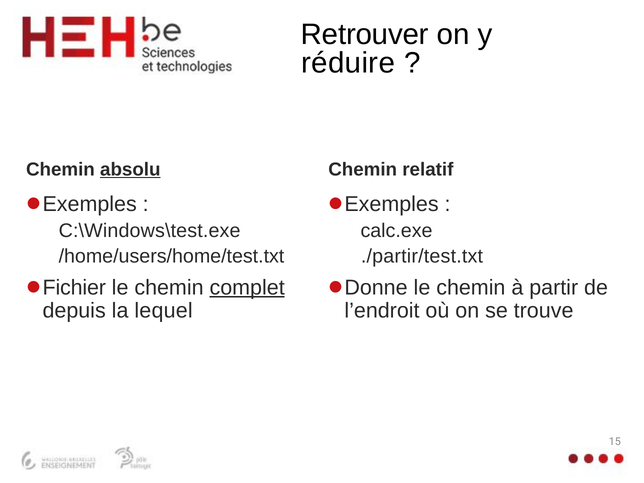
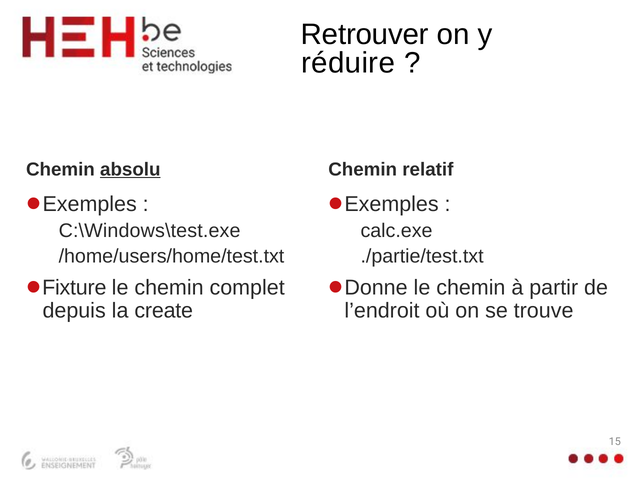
./partir/test.txt: ./partir/test.txt -> ./partie/test.txt (422, 256)
Fichier: Fichier -> Fixture (74, 288)
complet underline: present -> none (247, 288)
lequel: lequel -> create (164, 311)
